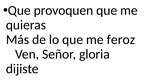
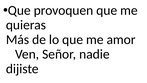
feroz: feroz -> amor (121, 39)
gloria: gloria -> nadie (94, 54)
